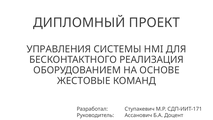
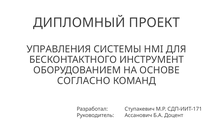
РЕАЛИЗАЦИЯ: РЕАЛИЗАЦИЯ -> ИНСТРУМЕНТ (152, 60)
ЖЕСТОВЫЕ: ЖЕСТОВЫЕ -> СОГЛАСНО (84, 81)
